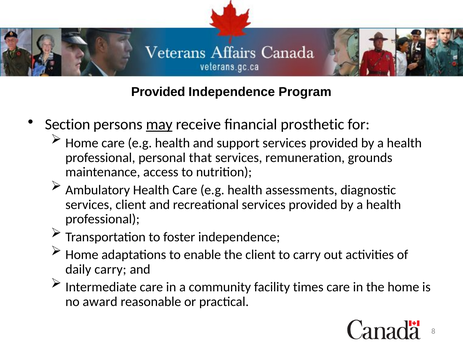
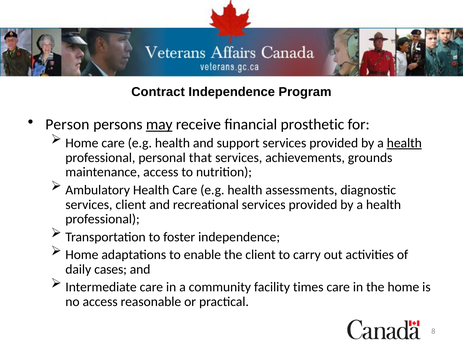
Provided: Provided -> Contract (158, 92)
Section: Section -> Person (67, 125)
health underline: none -> present (404, 143)
remuneration: remuneration -> achievements (305, 158)
daily carry: carry -> cases (111, 270)
no award: award -> access (100, 302)
